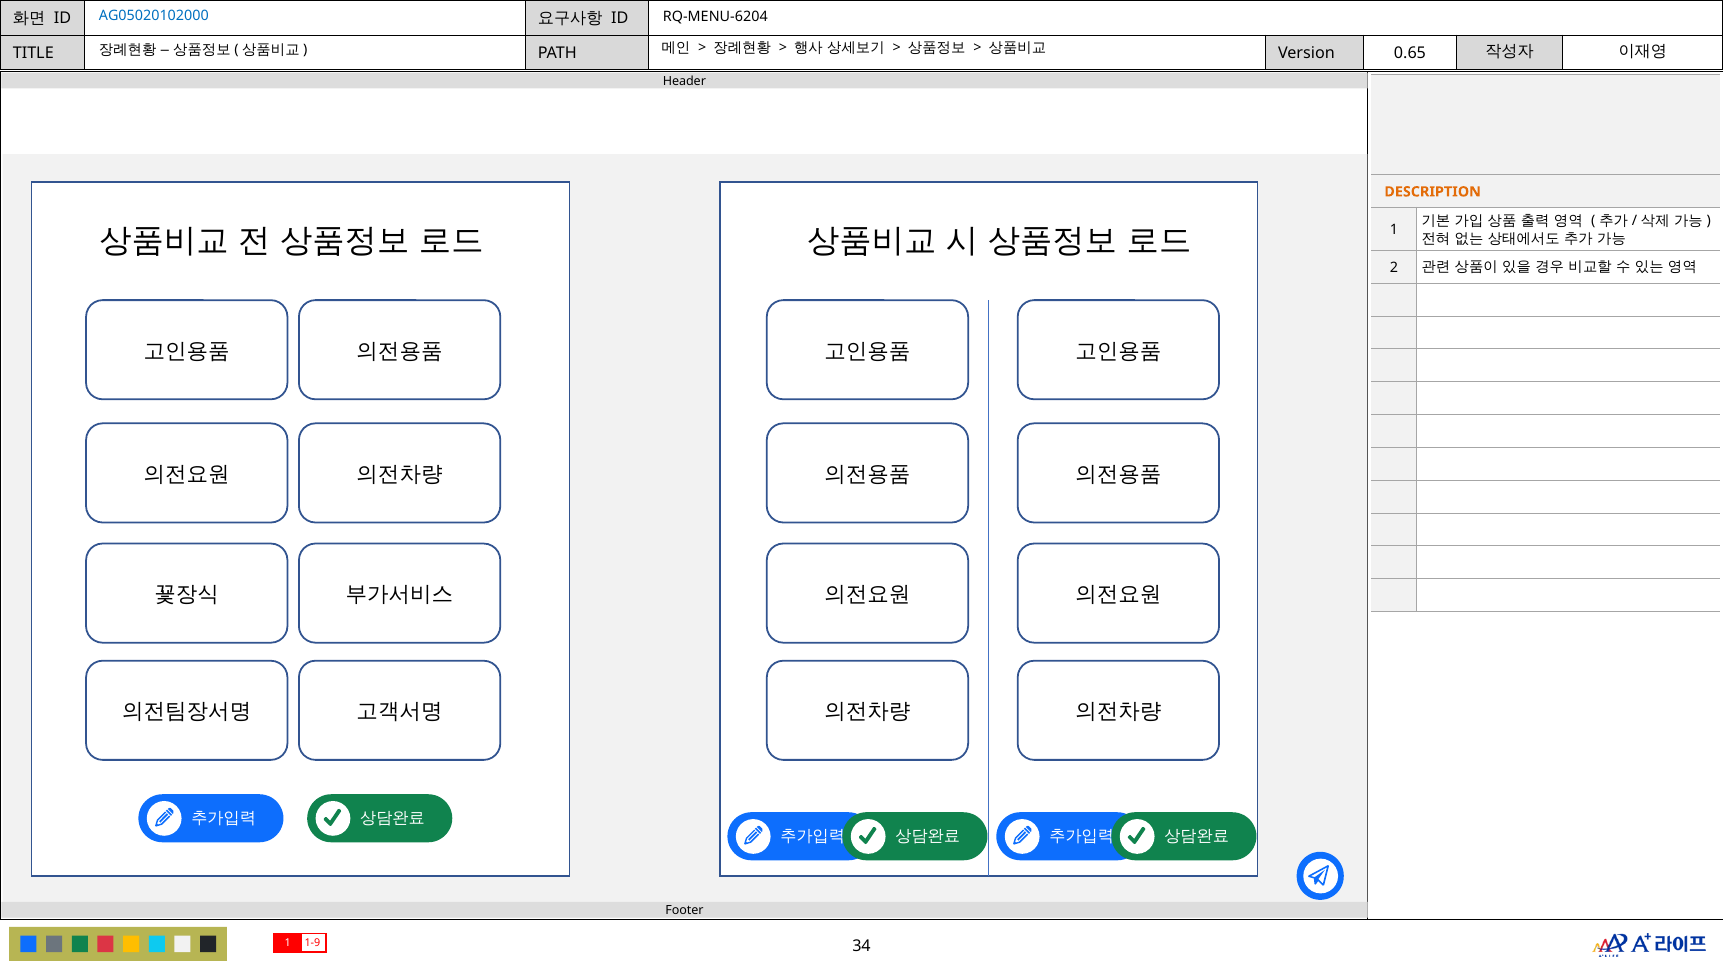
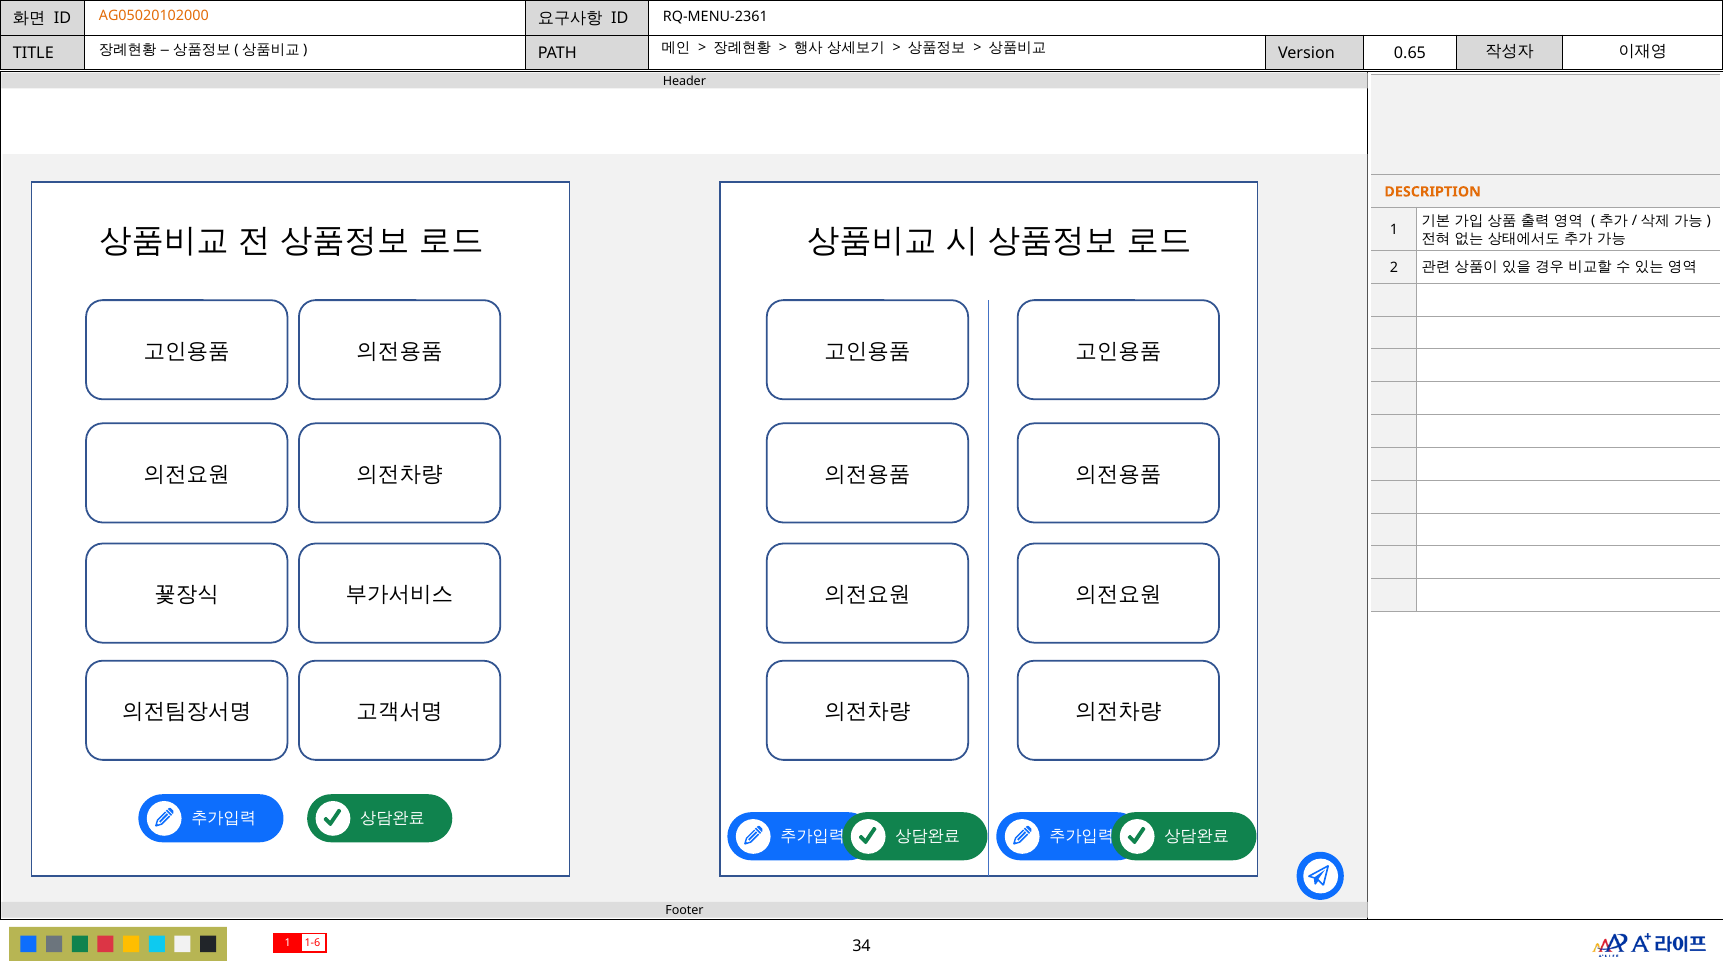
AG05020102000 colour: blue -> orange (154, 15)
RQ-MENU-6204: RQ-MENU-6204 -> RQ-MENU-2361 (715, 17)
1-9: 1-9 -> 1-6 (312, 944)
